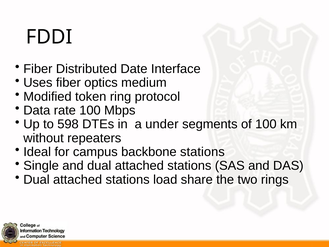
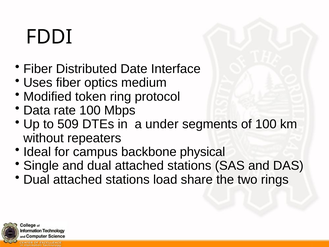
598: 598 -> 509 (68, 124)
backbone stations: stations -> physical (203, 152)
